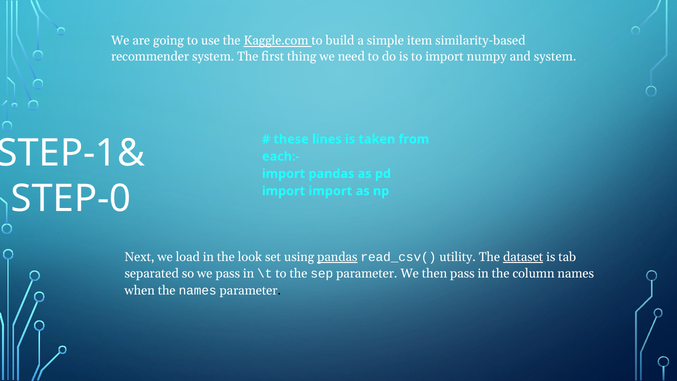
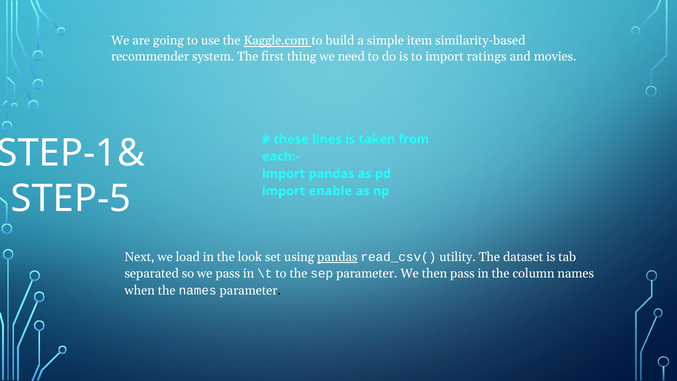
numpy: numpy -> ratings (487, 57)
and system: system -> movies (555, 57)
STEP-0: STEP-0 -> STEP-5 (71, 199)
import import: import -> enable (330, 191)
dataset underline: present -> none (523, 257)
